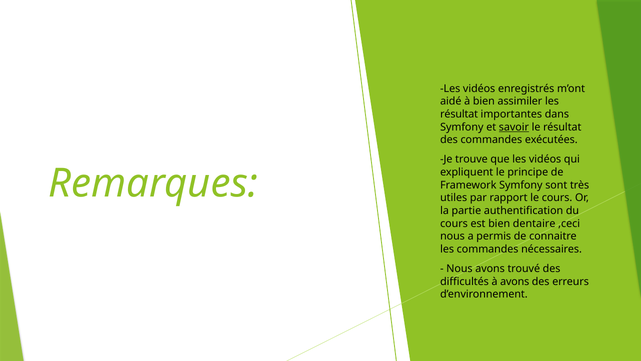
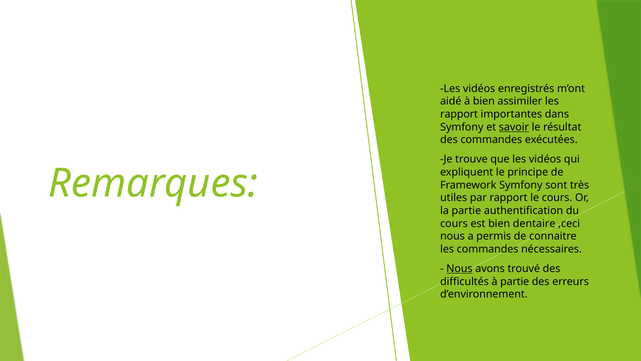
résultat: résultat -> rapport (459, 114)
Nous underline: none -> present (459, 268)
à avons: avons -> partie (515, 281)
